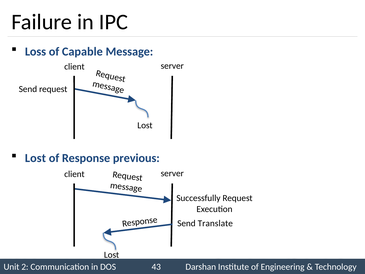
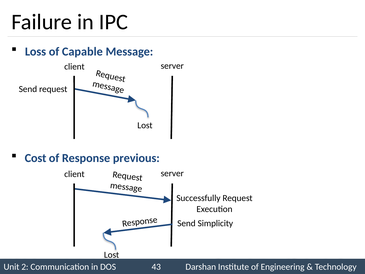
Lost: Lost -> Cost (36, 158)
Translate: Translate -> Simplicity (215, 223)
